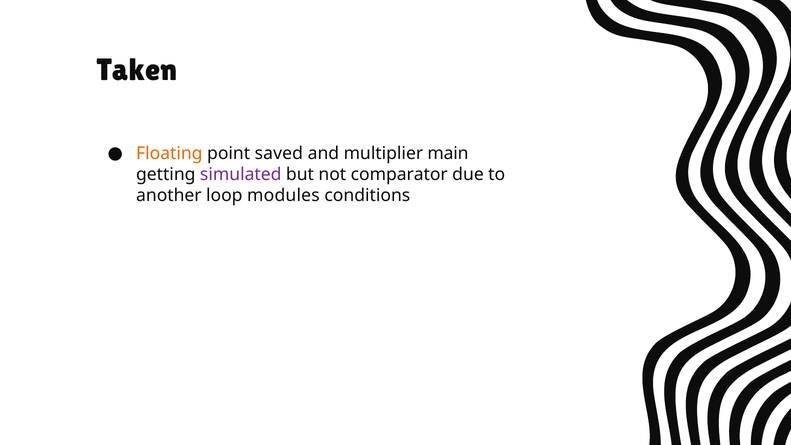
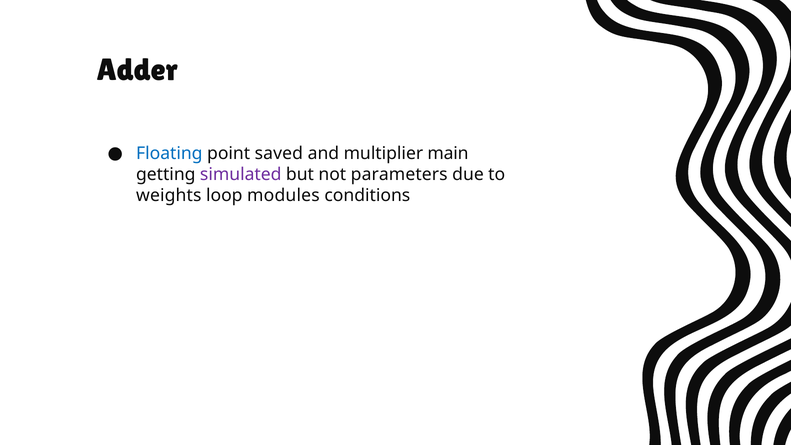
Taken: Taken -> Adder (137, 70)
Floating colour: orange -> blue (169, 153)
comparator: comparator -> parameters (399, 175)
another: another -> weights (169, 196)
